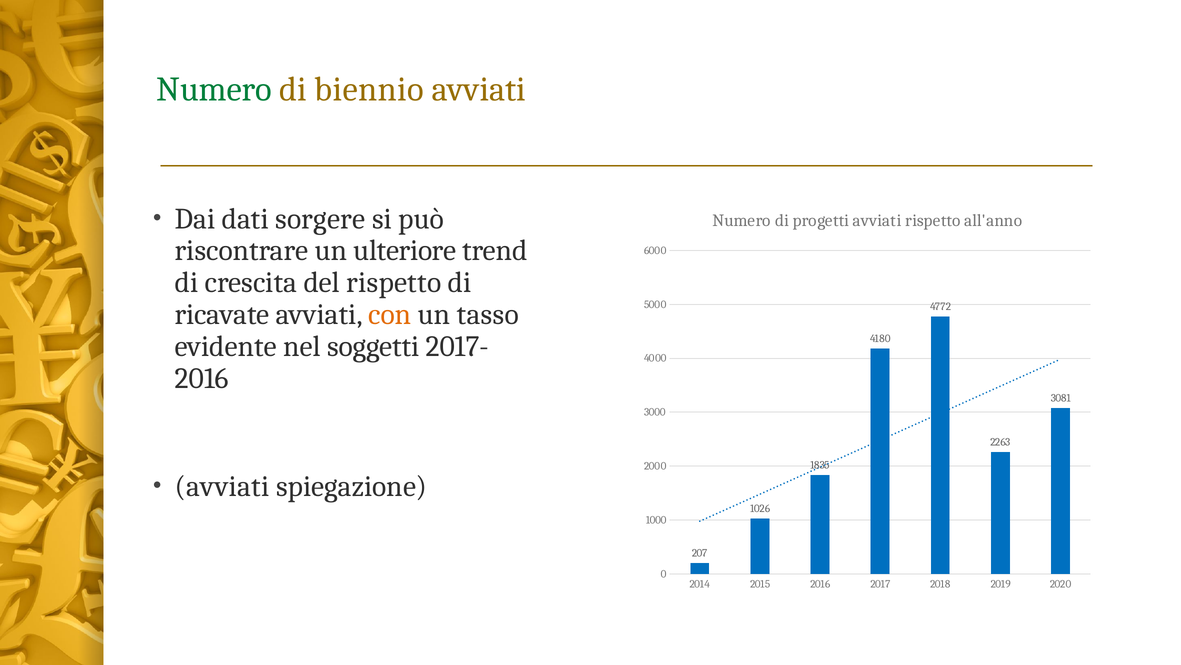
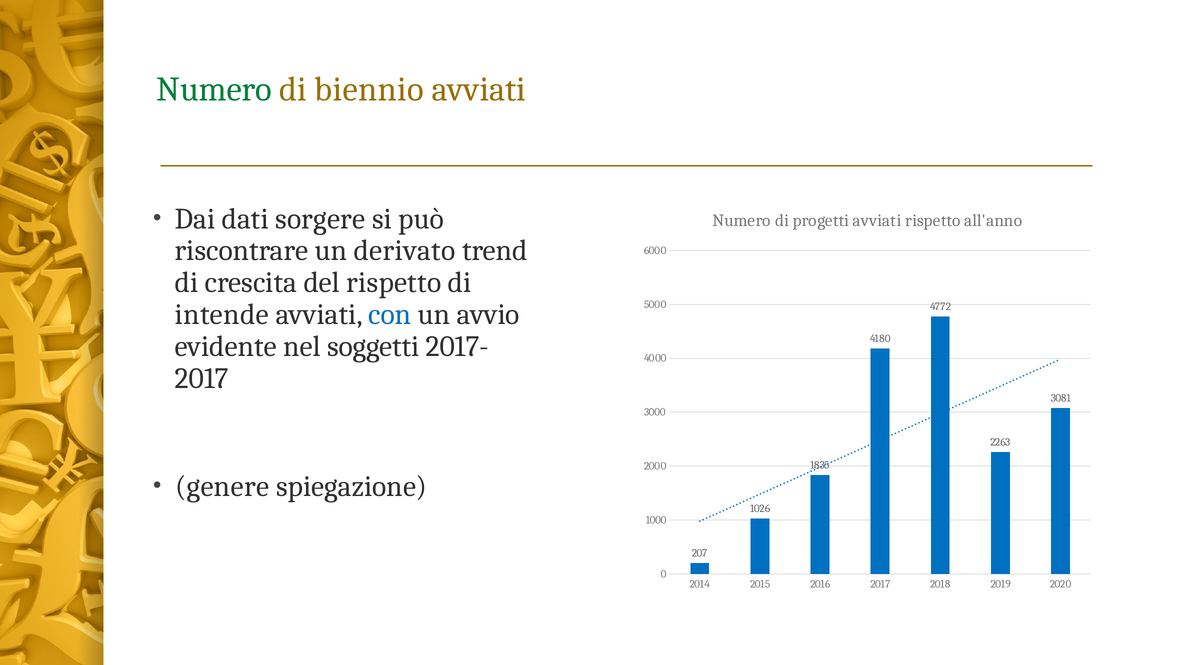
ulteriore: ulteriore -> derivato (405, 250)
ricavate: ricavate -> intende (222, 314)
con colour: orange -> blue (390, 314)
tasso: tasso -> avvio (488, 314)
2016: 2016 -> 2017 (202, 378)
avviati: avviati -> genere (222, 486)
